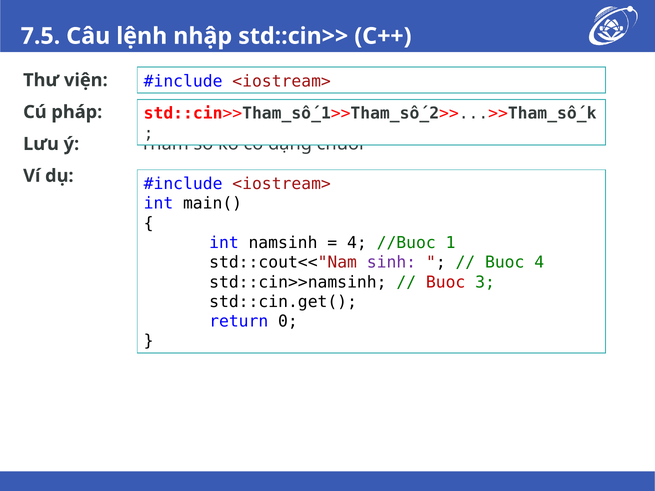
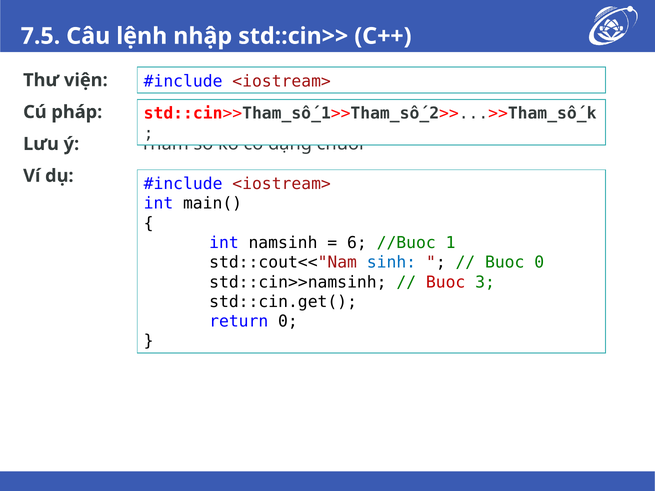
4: 4 -> 6 (357, 243)
sinh colour: purple -> blue (391, 263)
Buoc 4: 4 -> 0 (539, 263)
